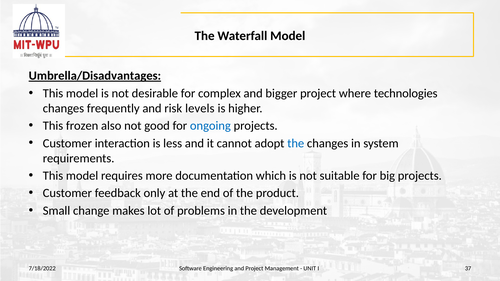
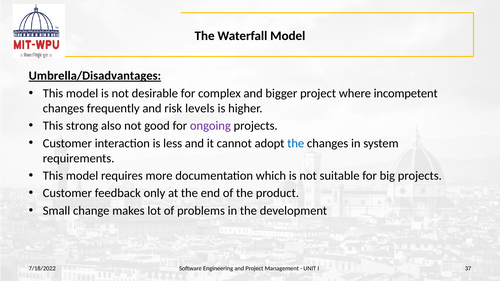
technologies: technologies -> incompetent (406, 93)
frozen: frozen -> strong (82, 126)
ongoing colour: blue -> purple (210, 126)
